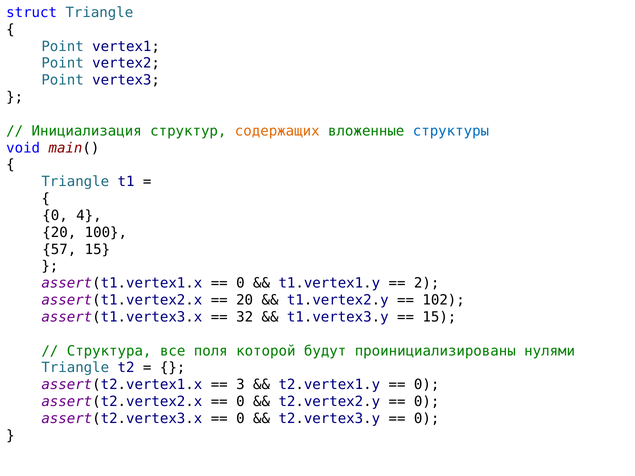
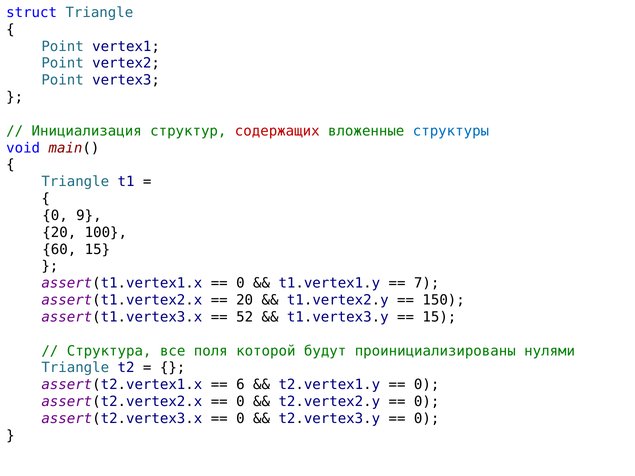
содержащих colour: orange -> red (277, 131)
4: 4 -> 9 (89, 216)
57: 57 -> 60 (59, 249)
2: 2 -> 7 (427, 283)
102: 102 -> 150 (444, 300)
32: 32 -> 52 (245, 317)
3: 3 -> 6 (240, 385)
